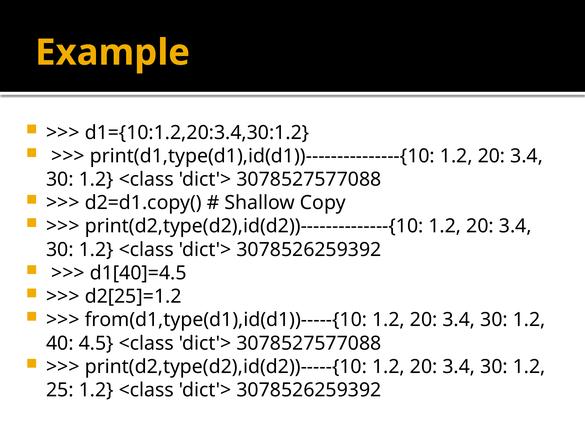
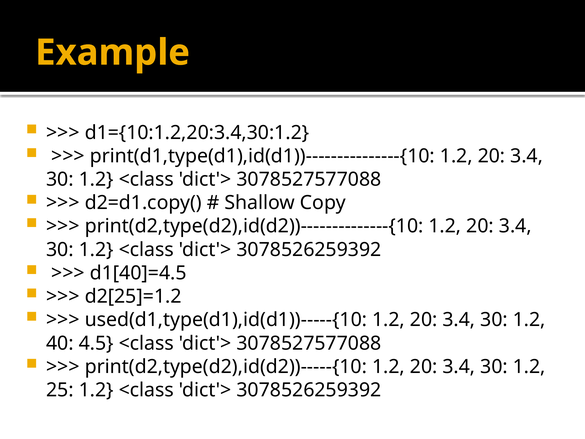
from(d1,type(d1),id(d1))-----{10: from(d1,type(d1),id(d1))-----{10 -> used(d1,type(d1),id(d1))-----{10 (226, 320)
